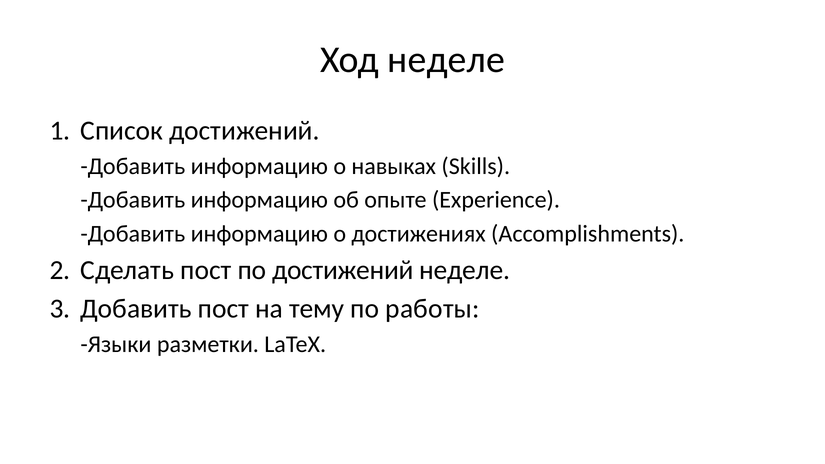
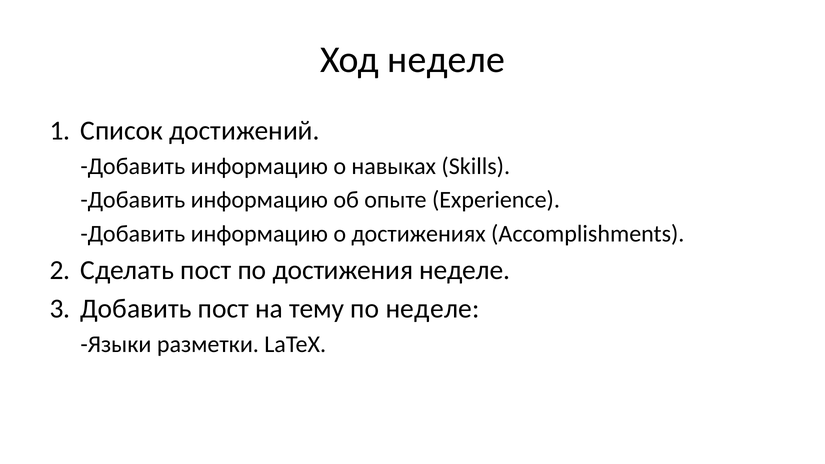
по достижений: достижений -> достижения (343, 270)
по работы: работы -> неделе (433, 309)
